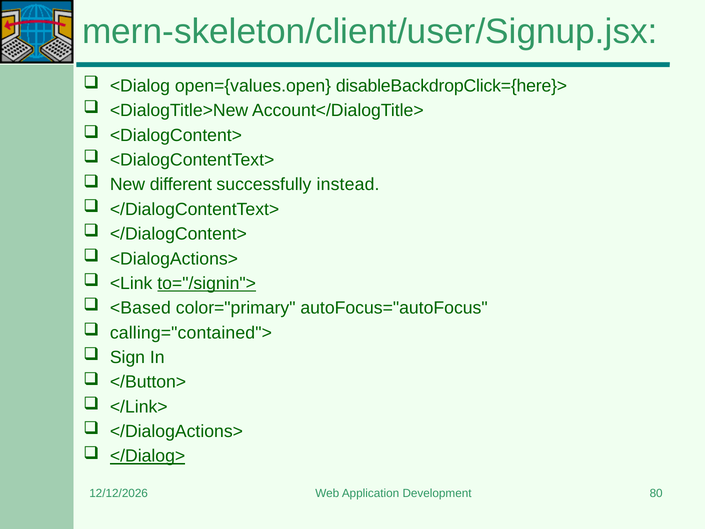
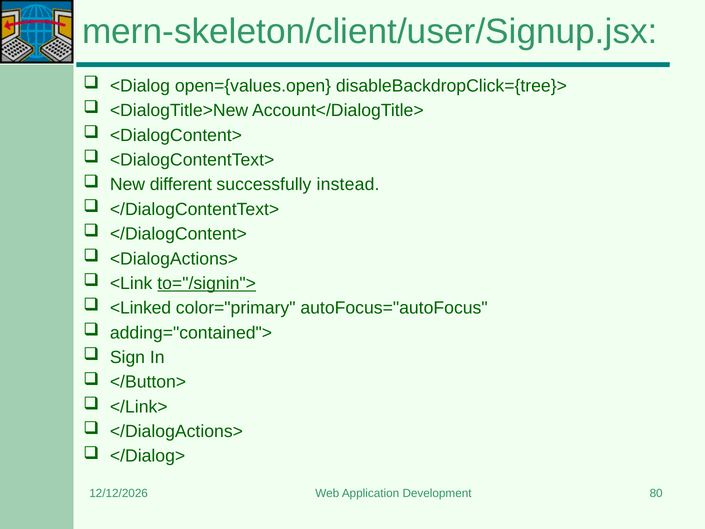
disableBackdropClick={here}>: disableBackdropClick={here}> -> disableBackdropClick={tree}> (451, 86)
<Based: <Based -> <Linked (141, 308)
calling="contained">: calling="contained"> -> adding="contained"> (191, 333)
</Dialog> underline: present -> none (148, 456)
